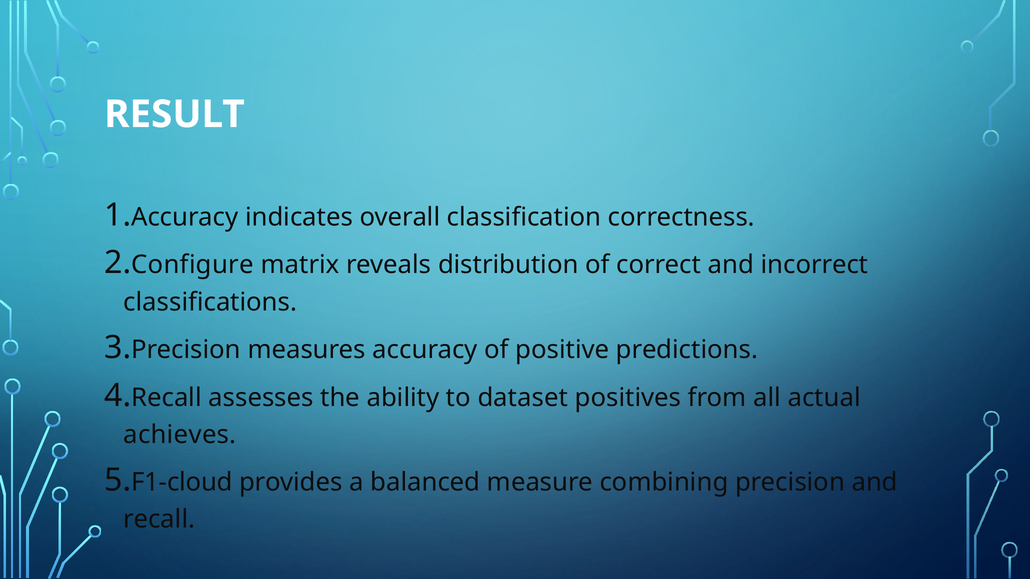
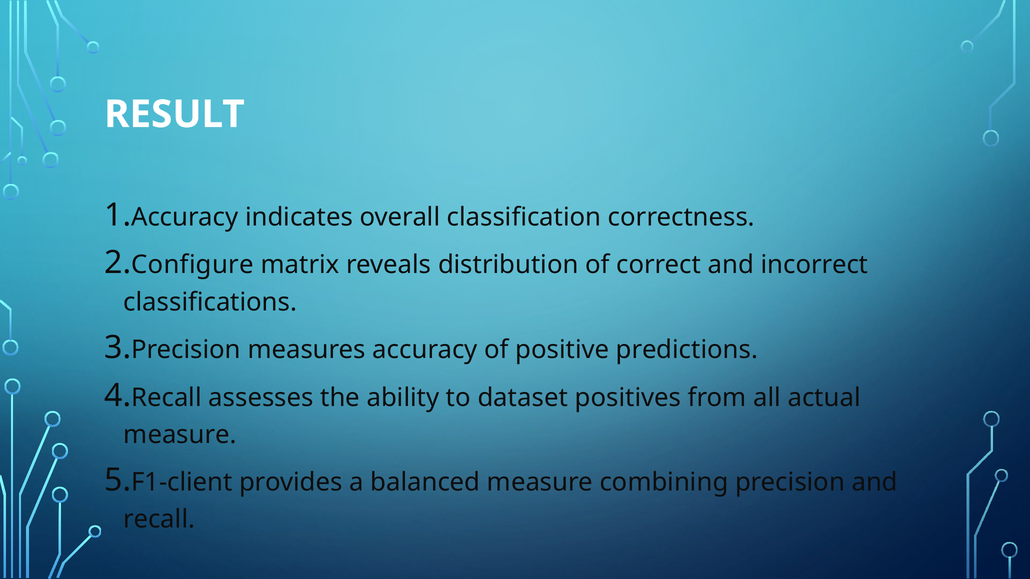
achieves: achieves -> measure (180, 435)
F1-cloud: F1-cloud -> F1-client (182, 483)
